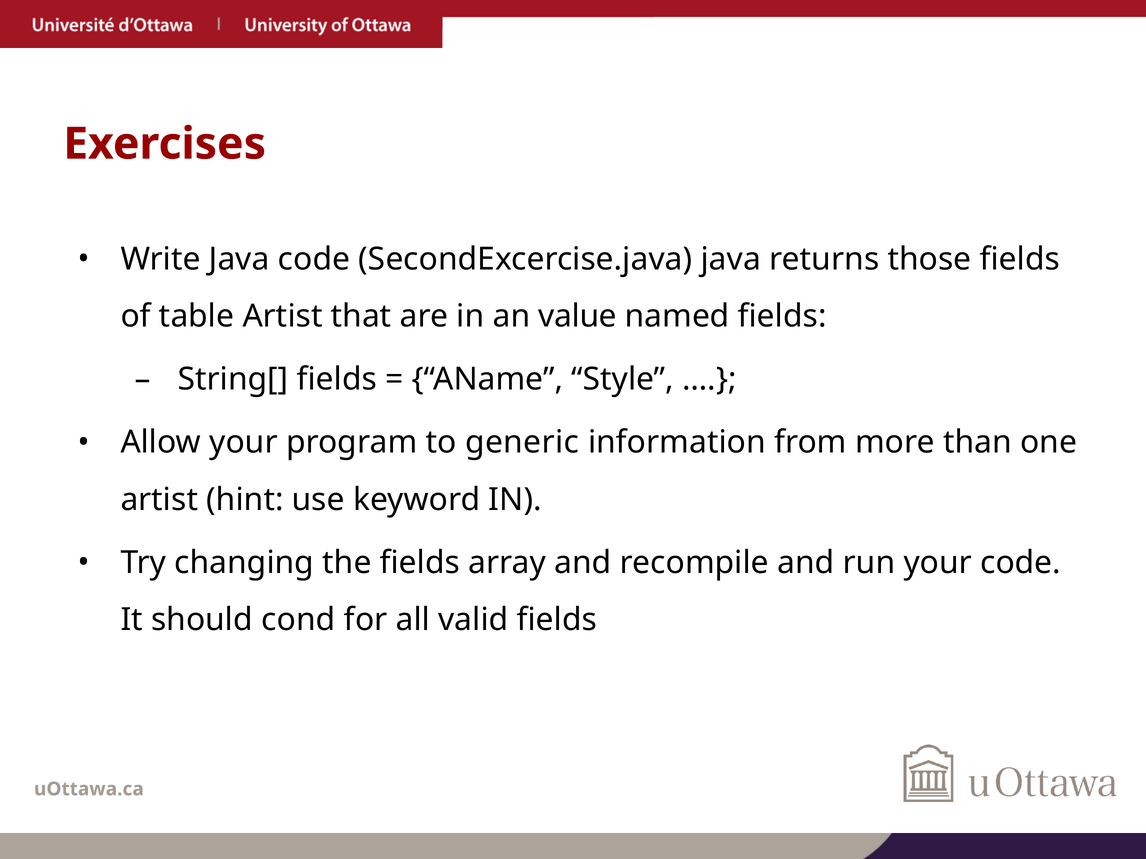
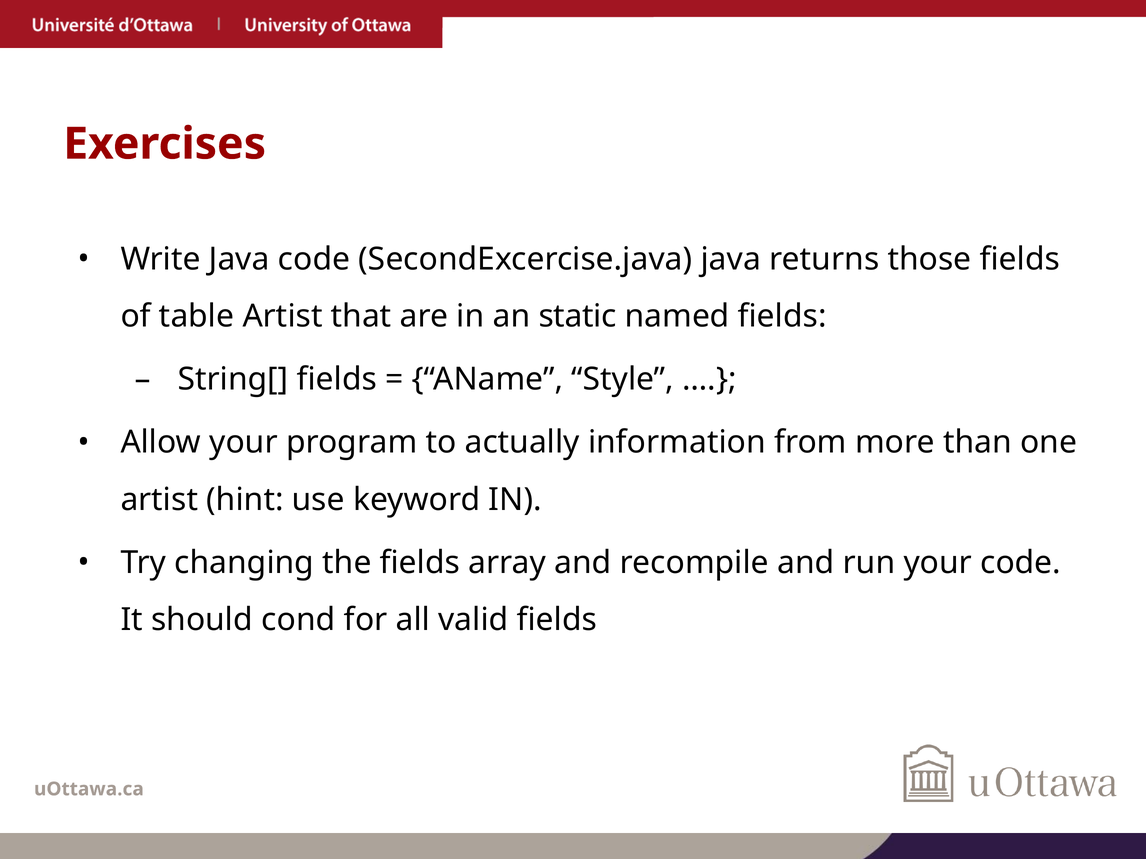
value: value -> static (578, 317)
generic: generic -> actually (522, 443)
